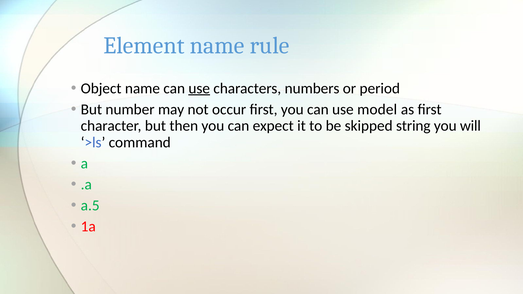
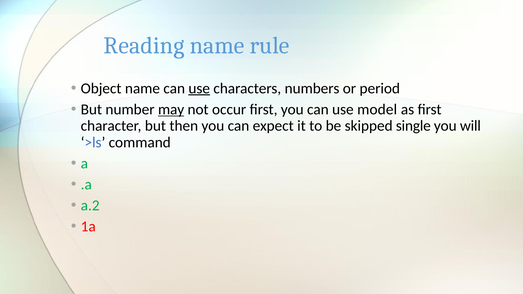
Element: Element -> Reading (144, 46)
may underline: none -> present (171, 109)
string: string -> single (413, 126)
a.5: a.5 -> a.2 (90, 206)
